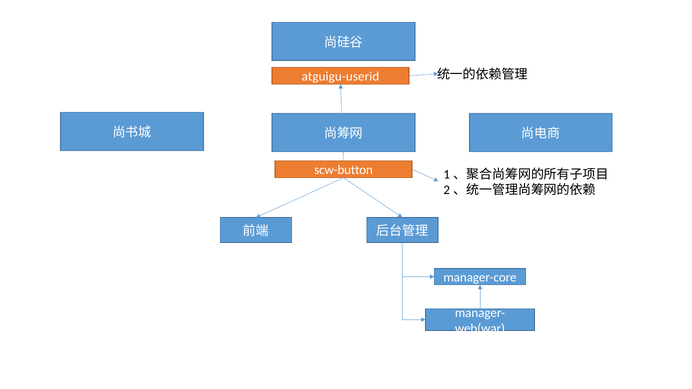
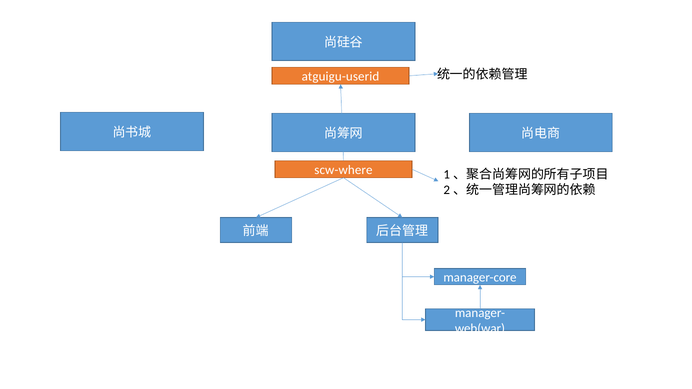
scw-button: scw-button -> scw-where (343, 170)
